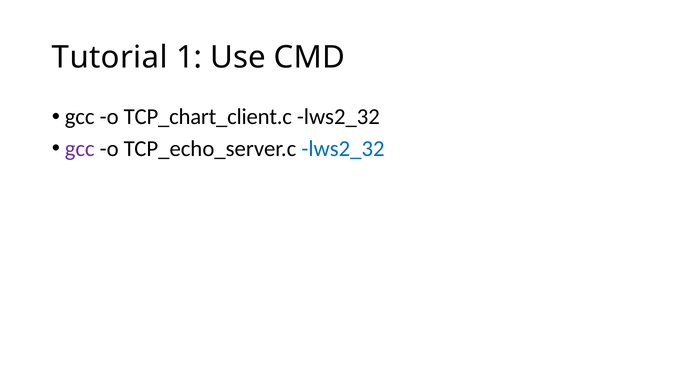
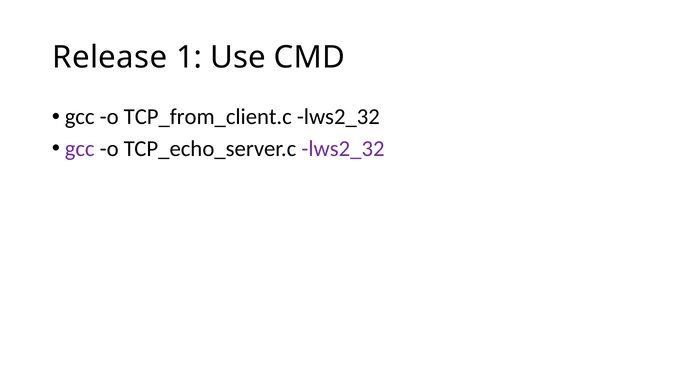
Tutorial: Tutorial -> Release (110, 57)
TCP_chart_client.c: TCP_chart_client.c -> TCP_from_client.c (208, 117)
lws2_32 colour: blue -> purple (343, 149)
